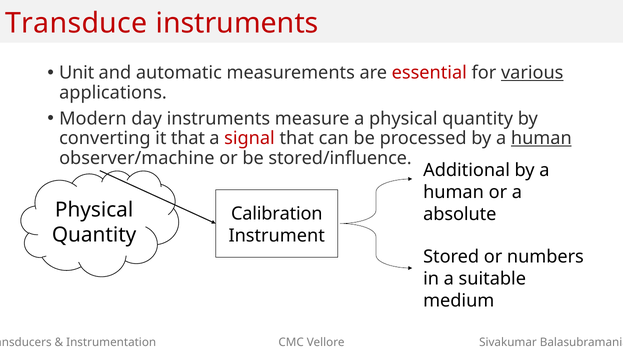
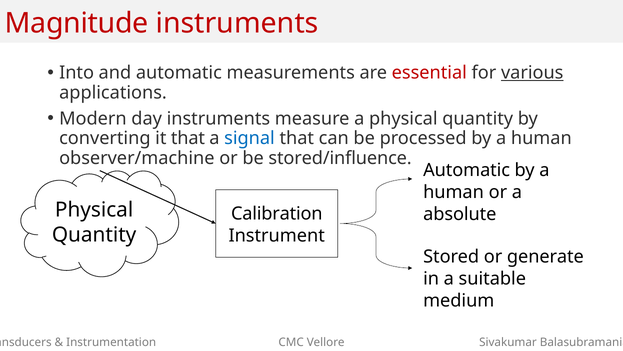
Transduce: Transduce -> Magnitude (77, 23)
Unit: Unit -> Into (77, 73)
signal colour: red -> blue (249, 138)
human underline: present -> none (541, 138)
Additional: Additional -> Automatic (467, 170)
numbers: numbers -> generate (545, 256)
